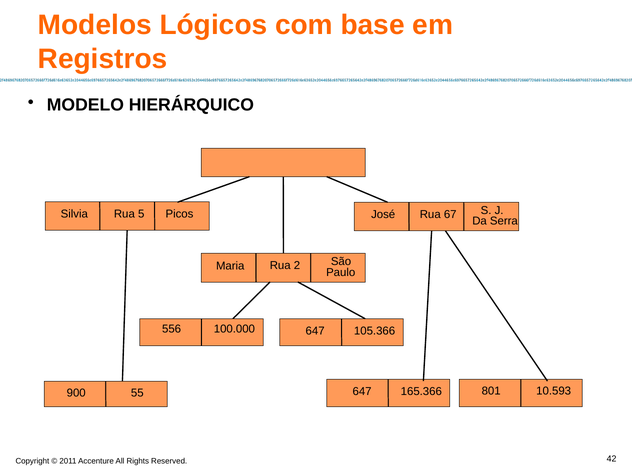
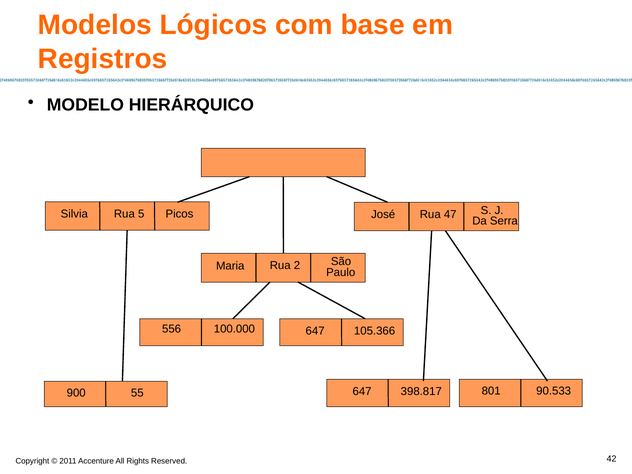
67: 67 -> 47 (450, 214)
10.593: 10.593 -> 90.533 (554, 391)
165.366: 165.366 -> 398.817 (421, 392)
